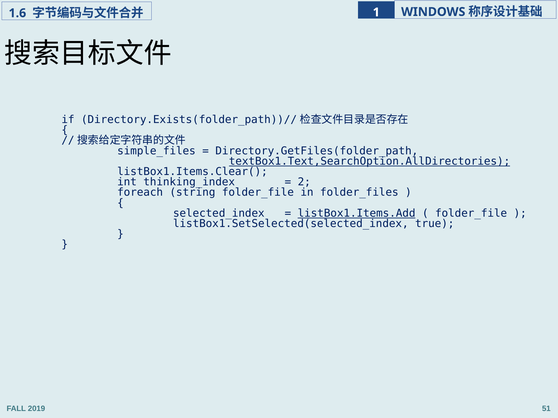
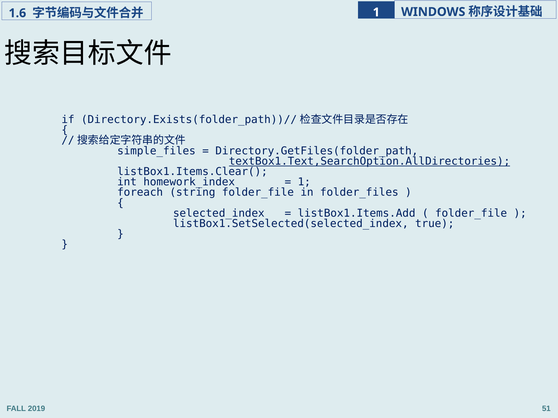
thinking_index: thinking_index -> homework_index (189, 182)
2: 2 -> 1 (304, 182)
listBox1.Items.Add underline: present -> none (357, 213)
